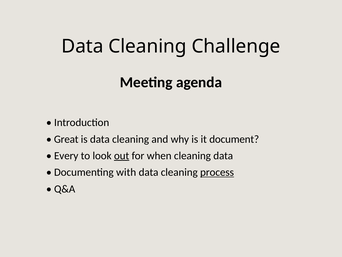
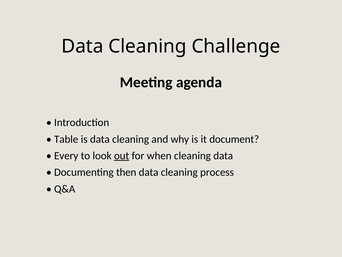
Great: Great -> Table (66, 139)
with: with -> then (126, 172)
process underline: present -> none (217, 172)
